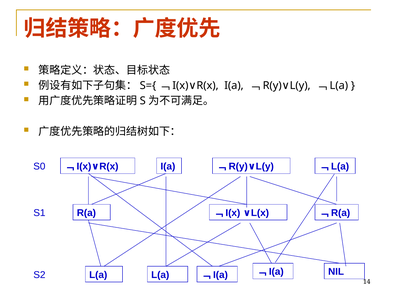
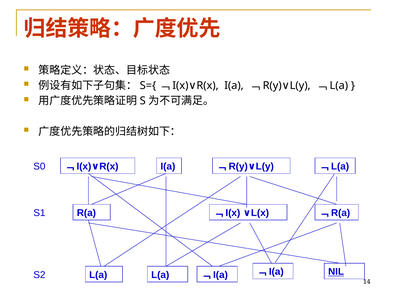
NIL underline: none -> present (336, 272)
